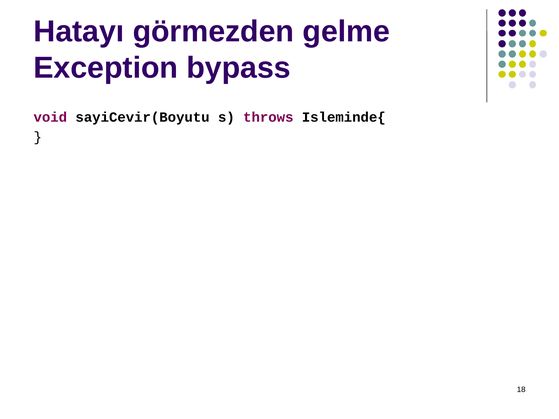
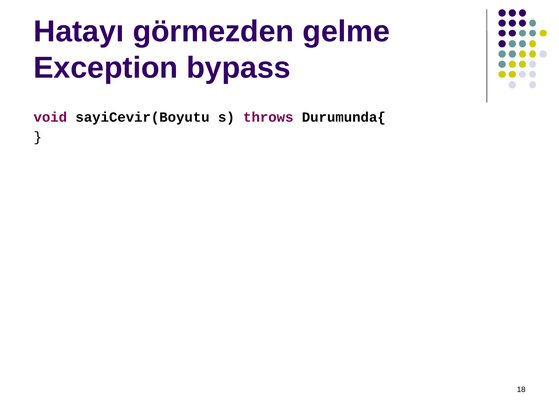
Isleminde{: Isleminde{ -> Durumunda{ (344, 117)
